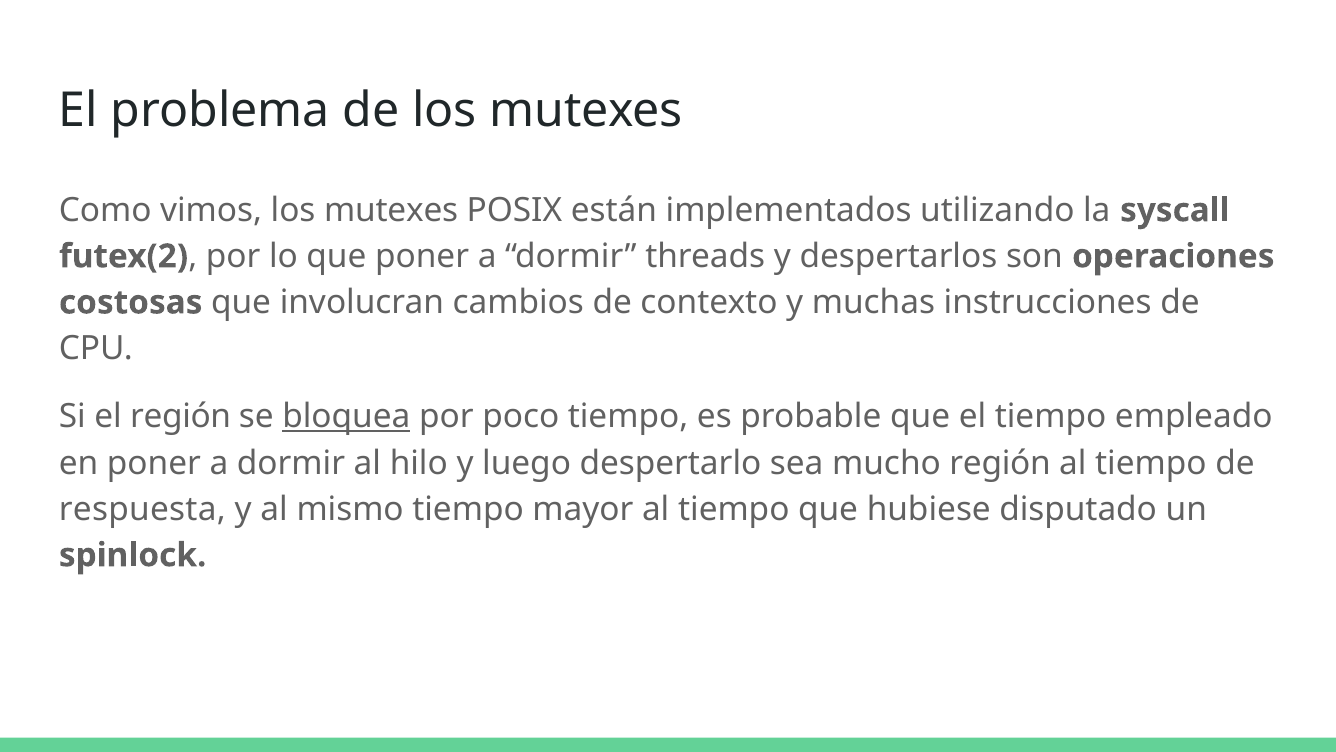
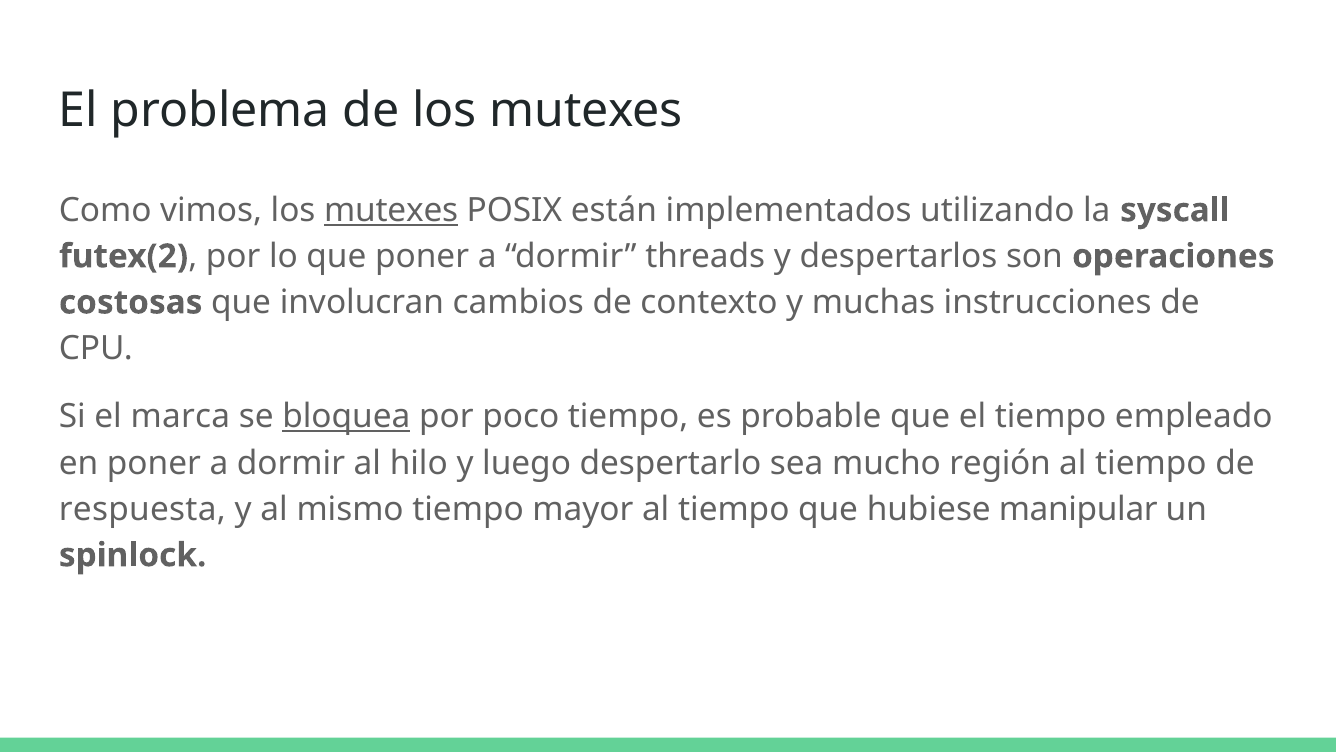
mutexes underline: none -> present (391, 210)
el región: región -> marca (180, 417)
disputado: disputado -> manipular (1078, 509)
